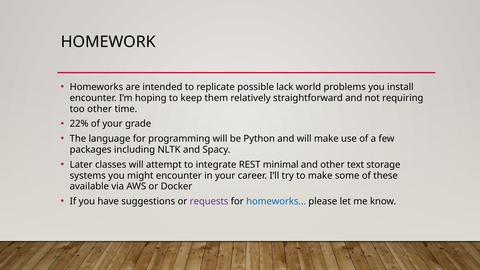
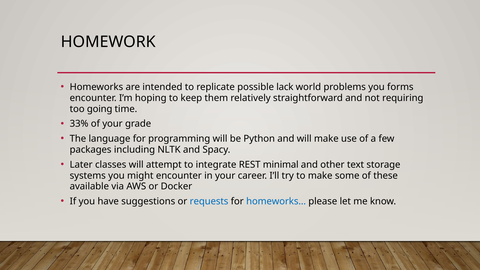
install: install -> forms (400, 87)
too other: other -> going (100, 109)
22%: 22% -> 33% (79, 124)
requests colour: purple -> blue (209, 201)
